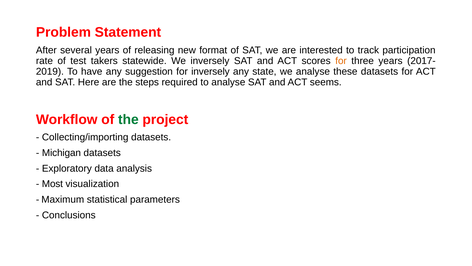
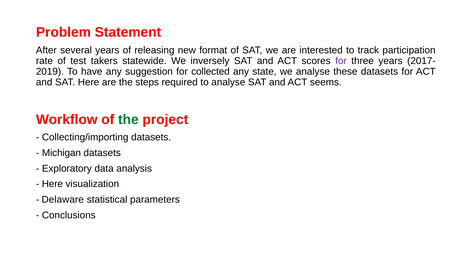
for colour: orange -> purple (341, 61)
for inversely: inversely -> collected (210, 71)
Most: Most -> Here (52, 184)
Maximum: Maximum -> Delaware (63, 199)
